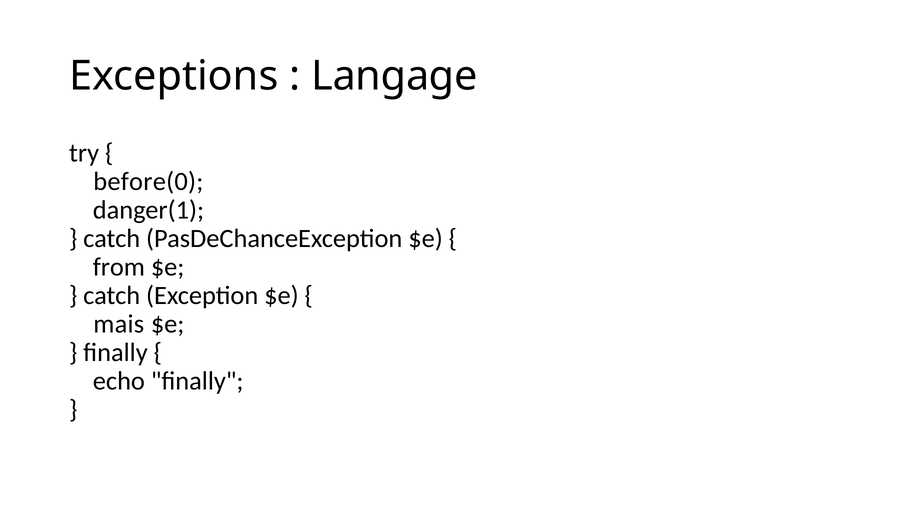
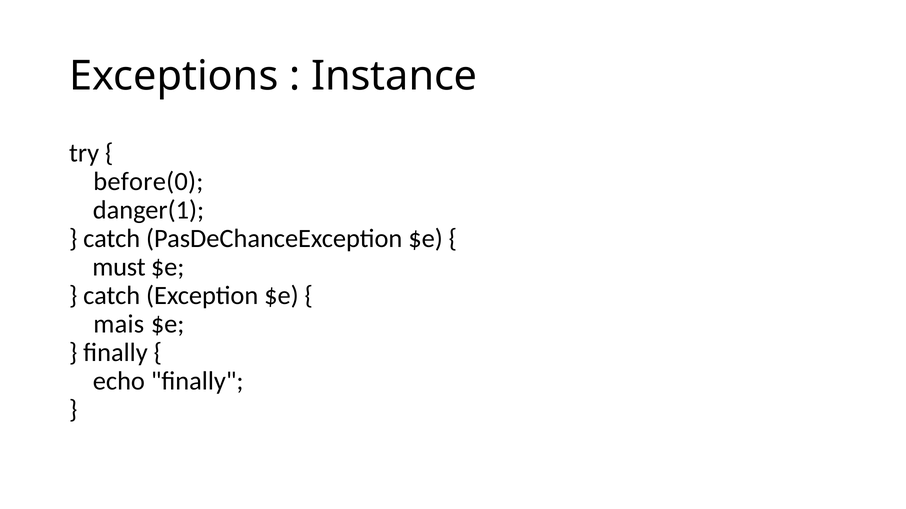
Langage: Langage -> Instance (394, 76)
from: from -> must (119, 267)
